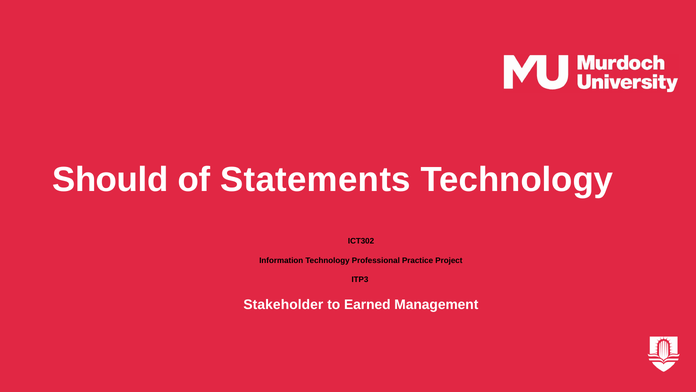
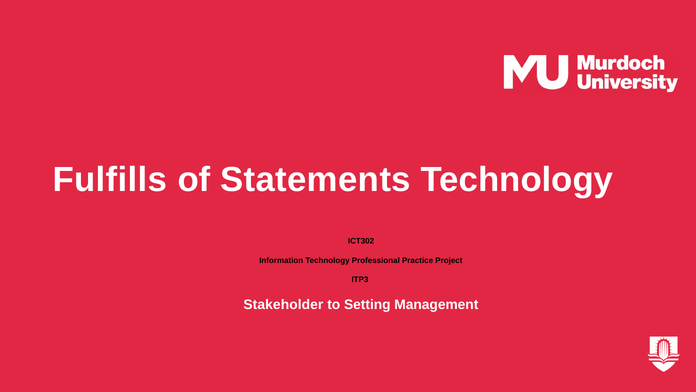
Should: Should -> Fulfills (110, 180)
Earned: Earned -> Setting (367, 304)
